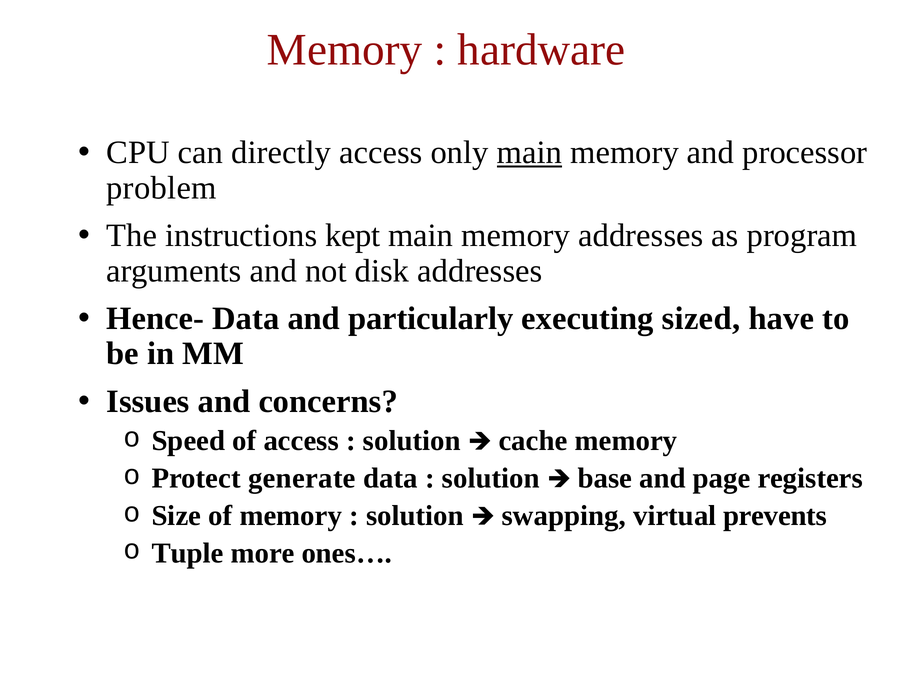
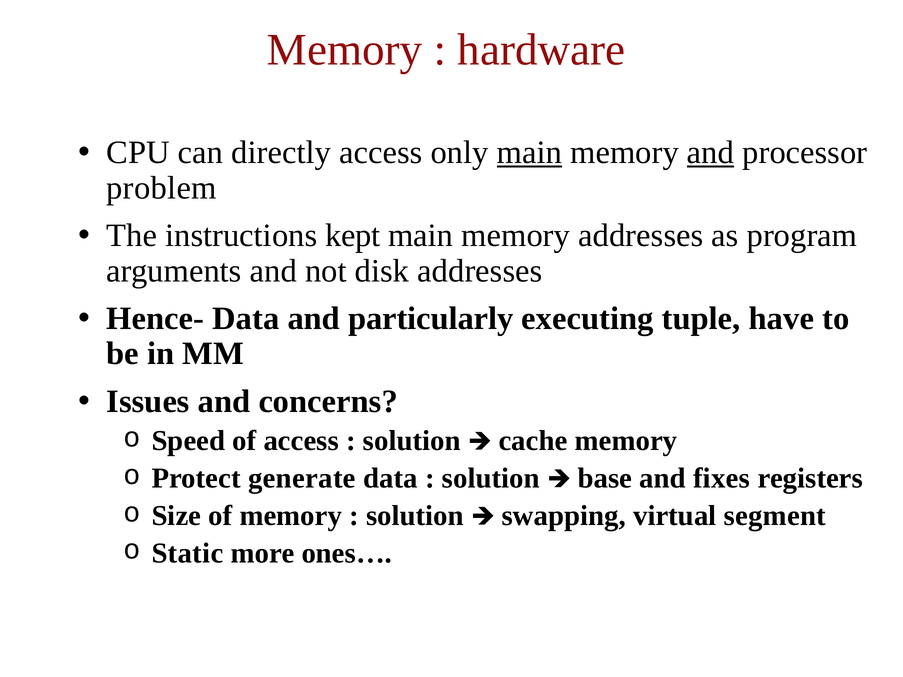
and underline: none -> present (711, 153)
sized: sized -> tuple (701, 319)
page: page -> fixes (722, 478)
prevents: prevents -> segment (775, 516)
Tuple: Tuple -> Static (187, 553)
